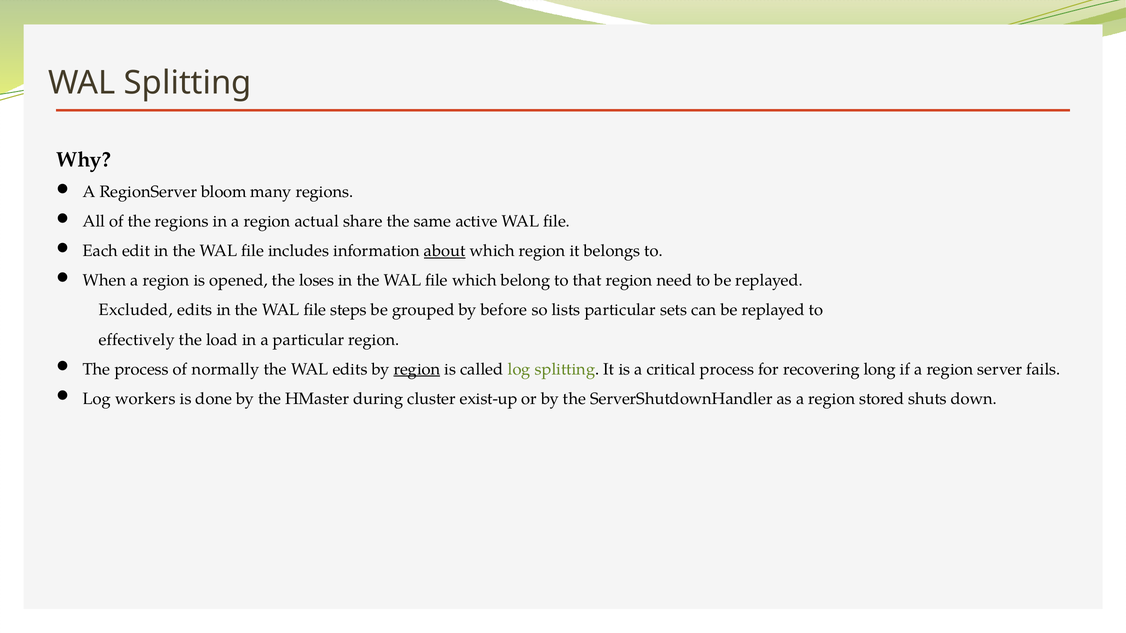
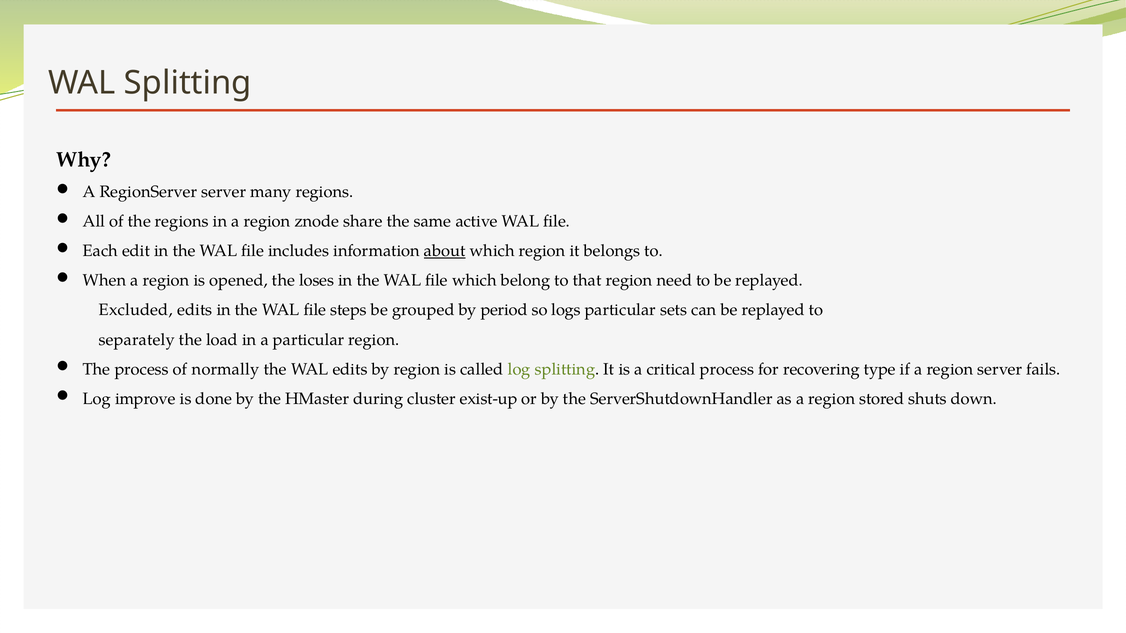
RegionServer bloom: bloom -> server (224, 192)
actual: actual -> znode (317, 222)
before: before -> period (504, 310)
lists: lists -> logs (566, 310)
effectively: effectively -> separately (137, 340)
region underline: present -> none (417, 369)
long: long -> type (880, 369)
workers: workers -> improve (145, 399)
